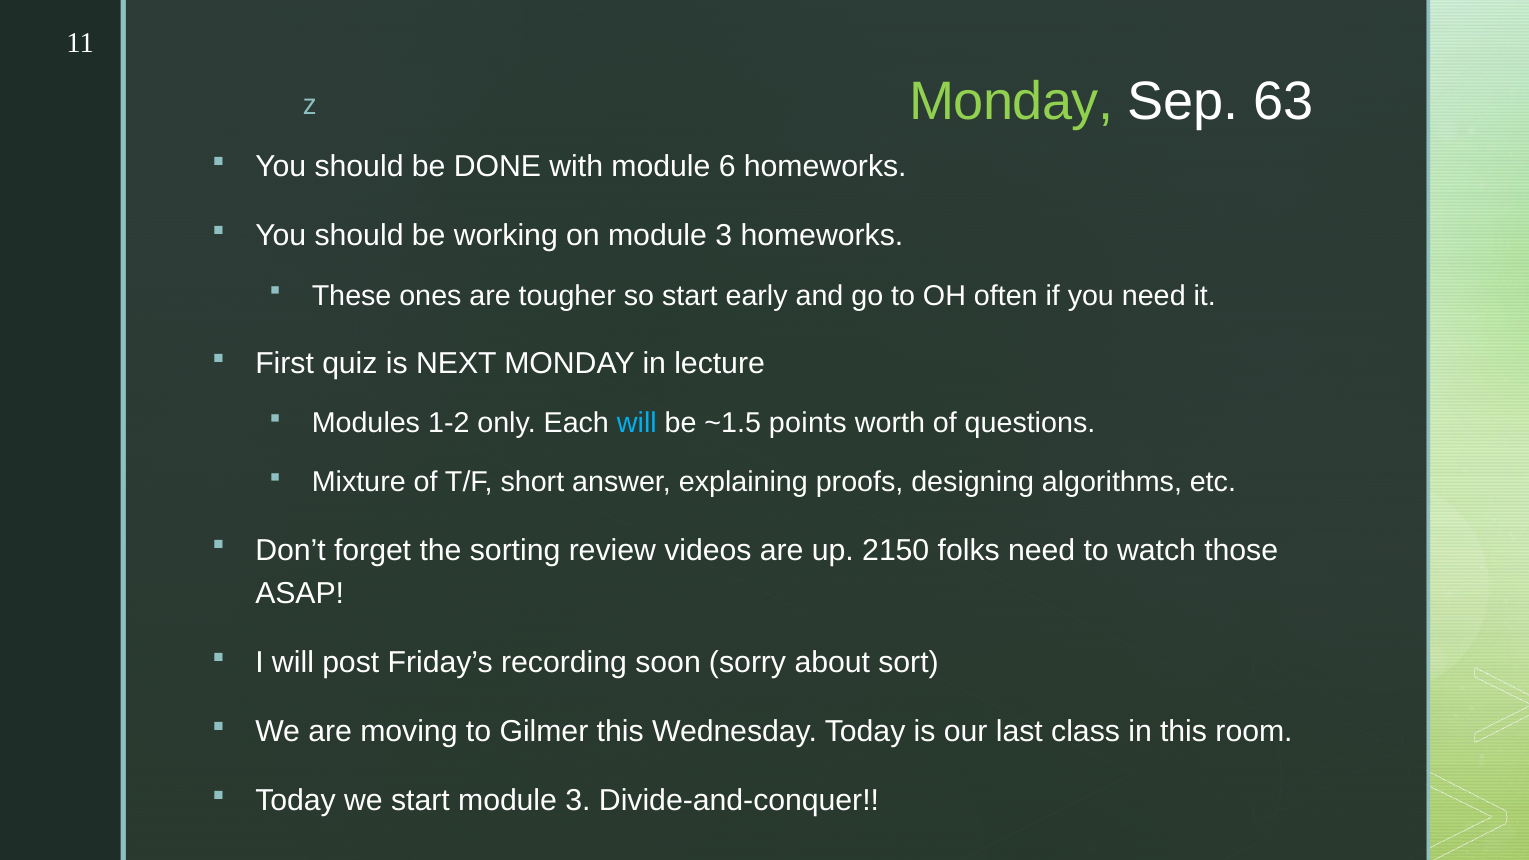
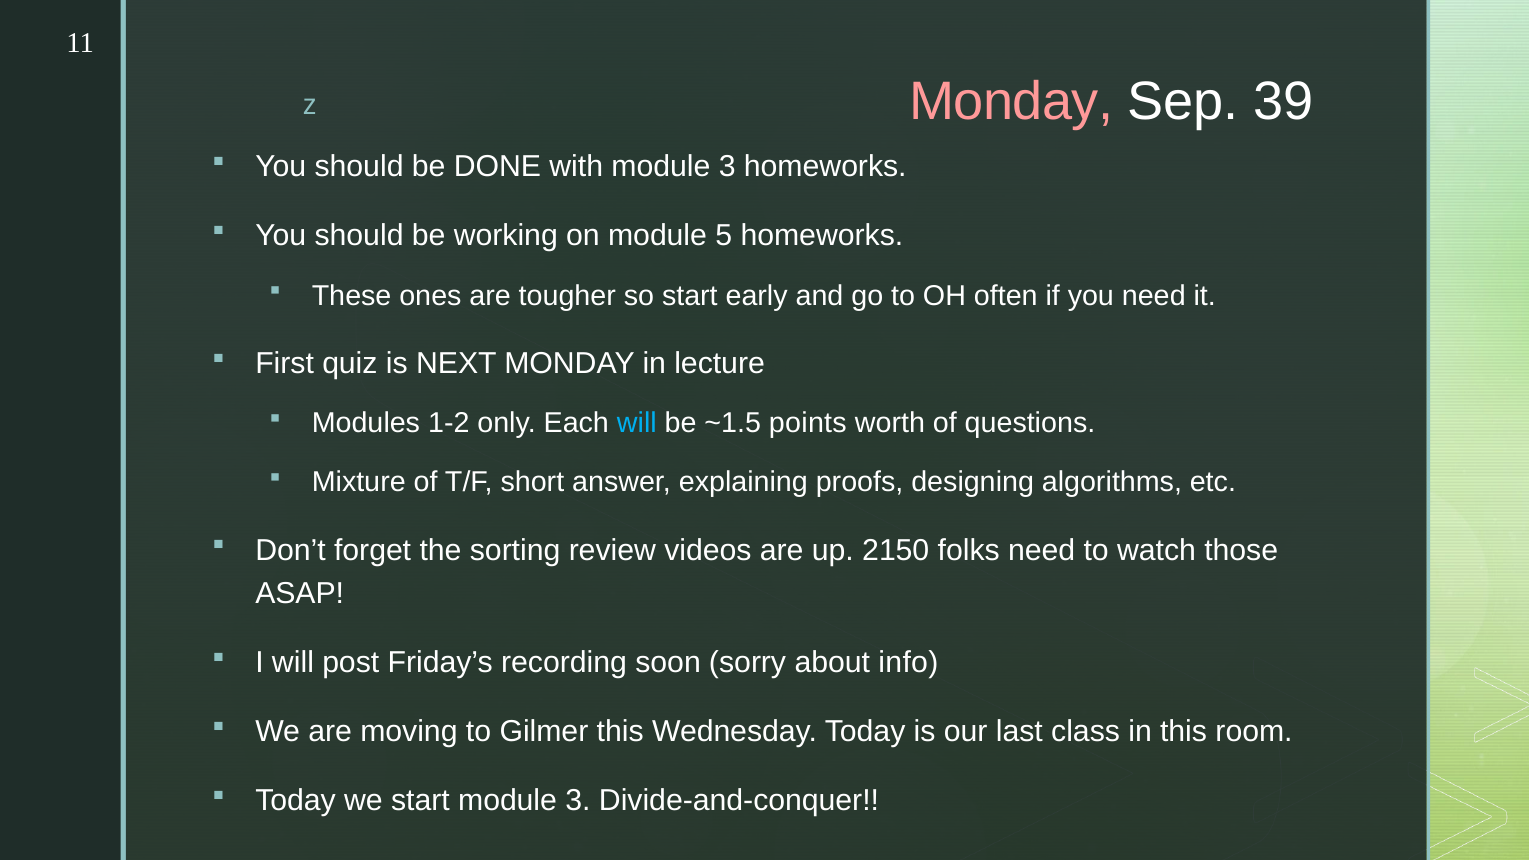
Monday colour: light green -> pink (1011, 102)
63: 63 -> 39 (1284, 102)
with module 6: 6 -> 3 (727, 167)
on module 3: 3 -> 5 (724, 236)
sort: sort -> info (908, 663)
